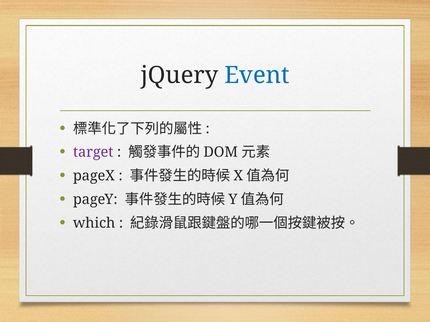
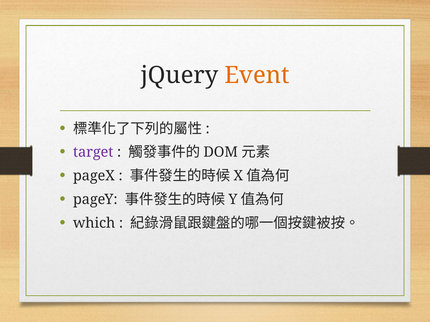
Event colour: blue -> orange (257, 75)
